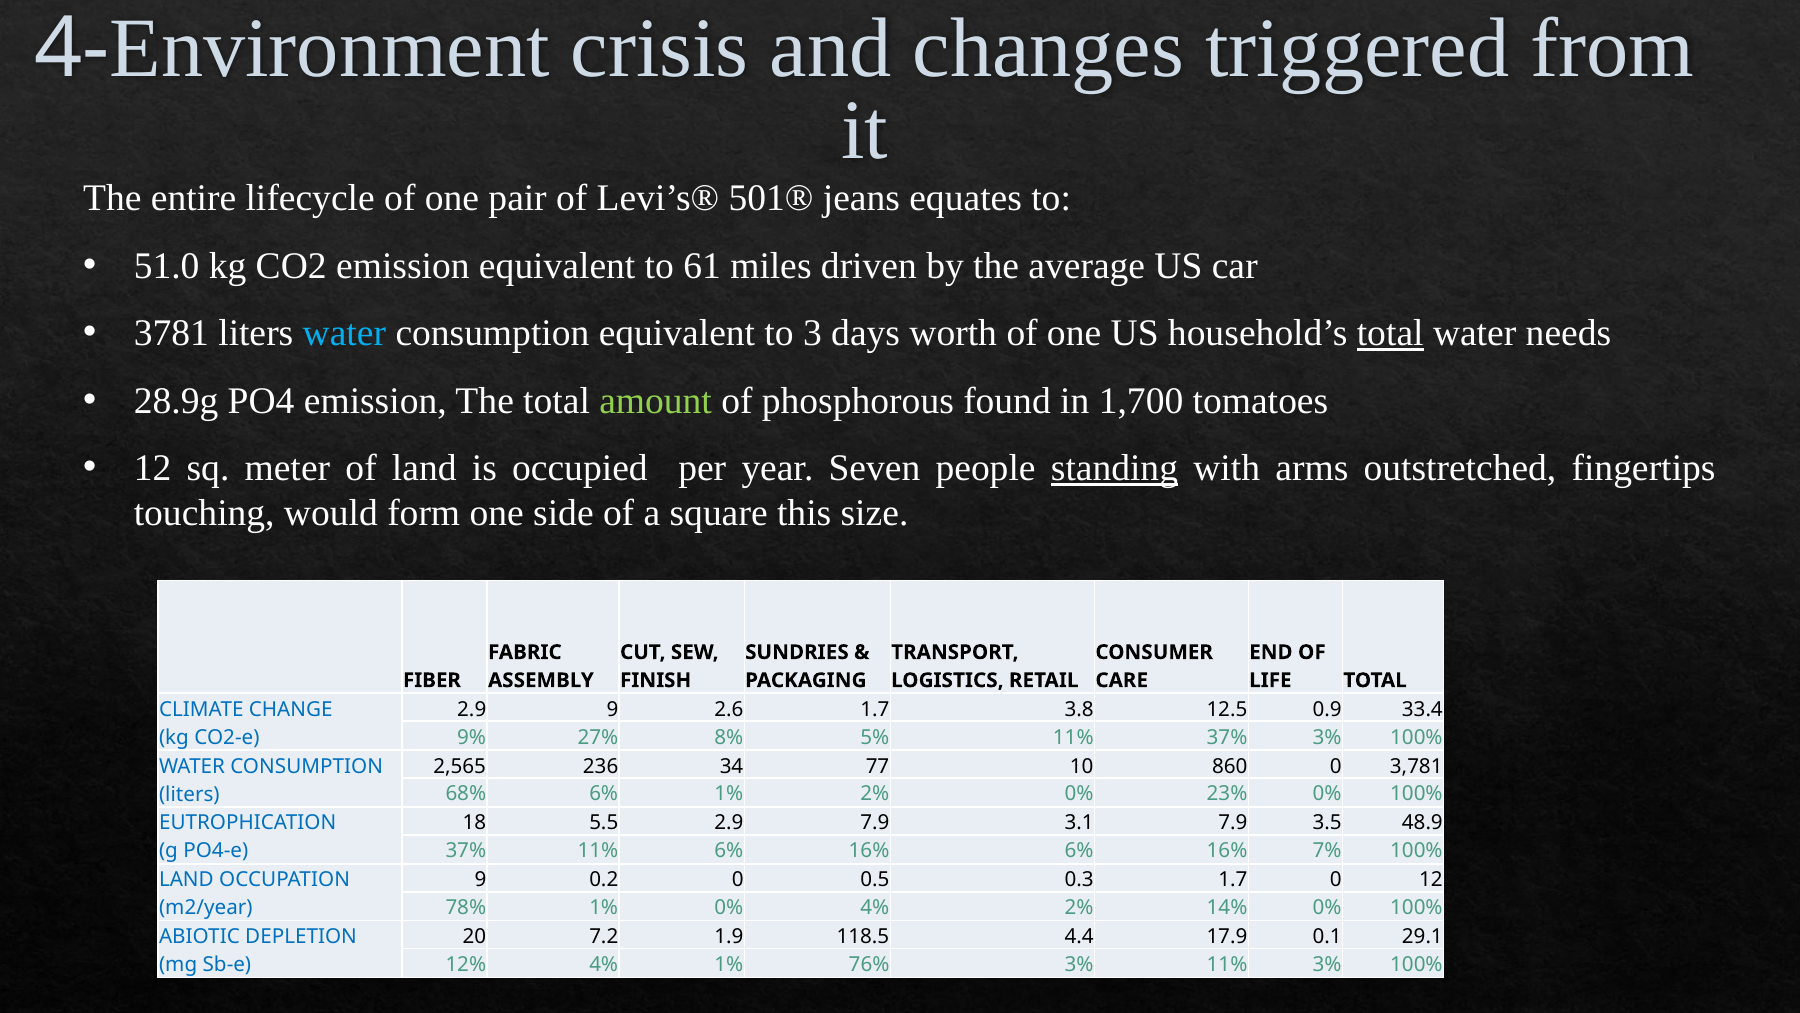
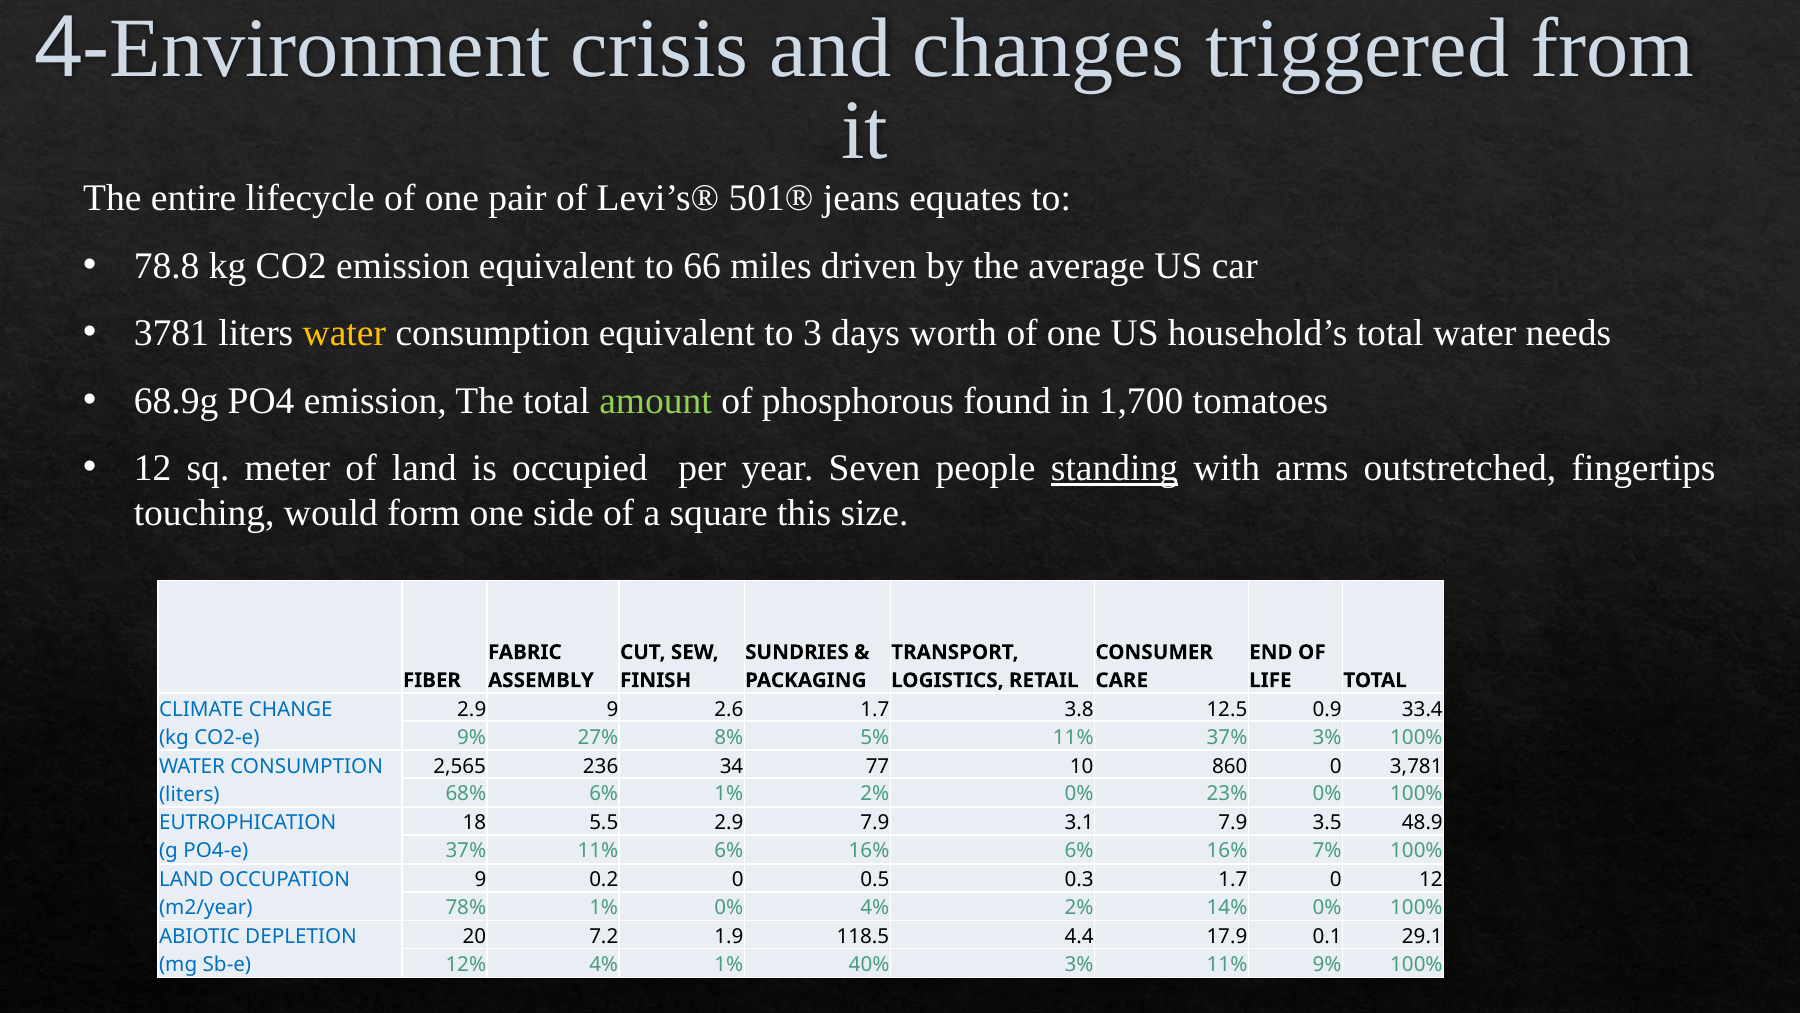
51.0: 51.0 -> 78.8 (167, 266)
61: 61 -> 66 (702, 266)
water colour: light blue -> yellow (344, 333)
total underline: present -> none (1390, 333)
28.9g: 28.9g -> 68.9g (176, 401)
76%: 76% -> 40% (869, 964)
11% 3%: 3% -> 9% (1327, 964)
